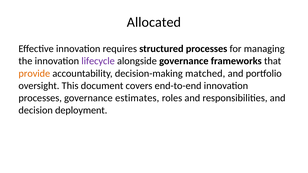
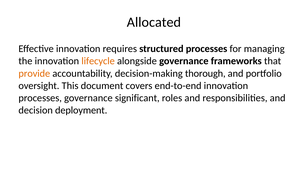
lifecycle colour: purple -> orange (98, 61)
matched: matched -> thorough (205, 73)
estimates: estimates -> significant (137, 98)
